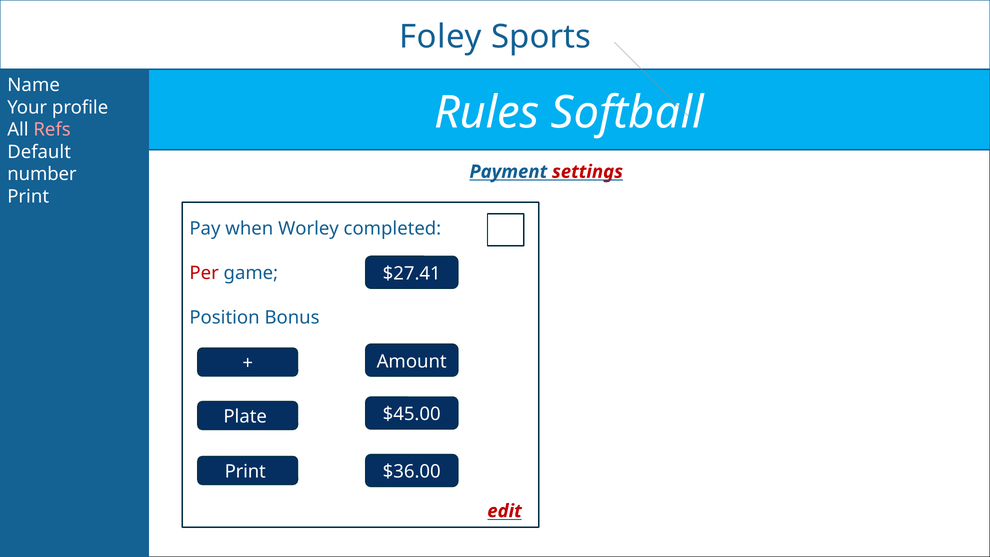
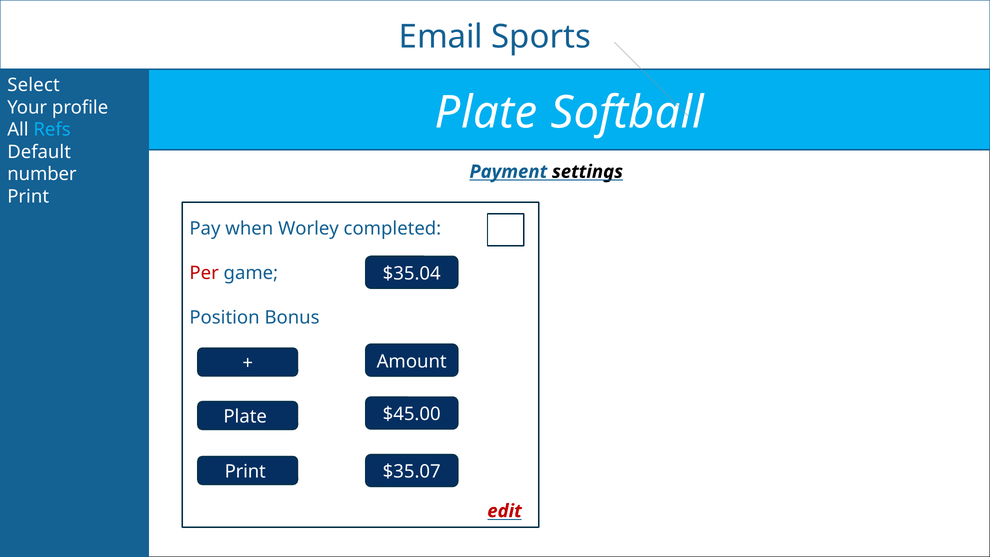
Foley: Foley -> Email (441, 37)
Name: Name -> Select (34, 85)
Rules: Rules -> Plate (486, 113)
Refs colour: pink -> light blue (52, 130)
settings colour: red -> black (588, 172)
$27.41: $27.41 -> $35.04 (412, 274)
$36.00: $36.00 -> $35.07 (412, 472)
